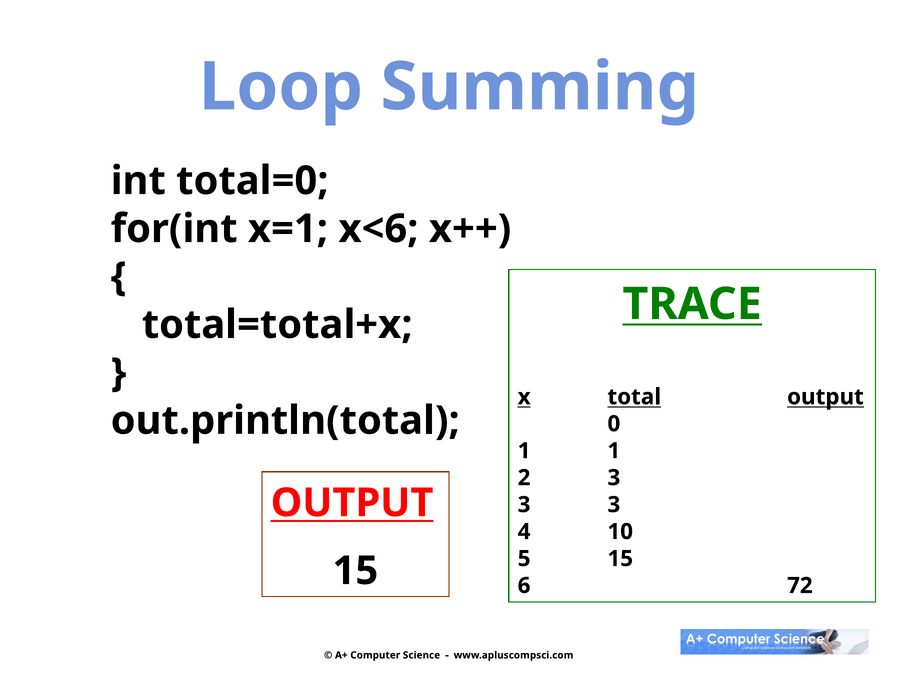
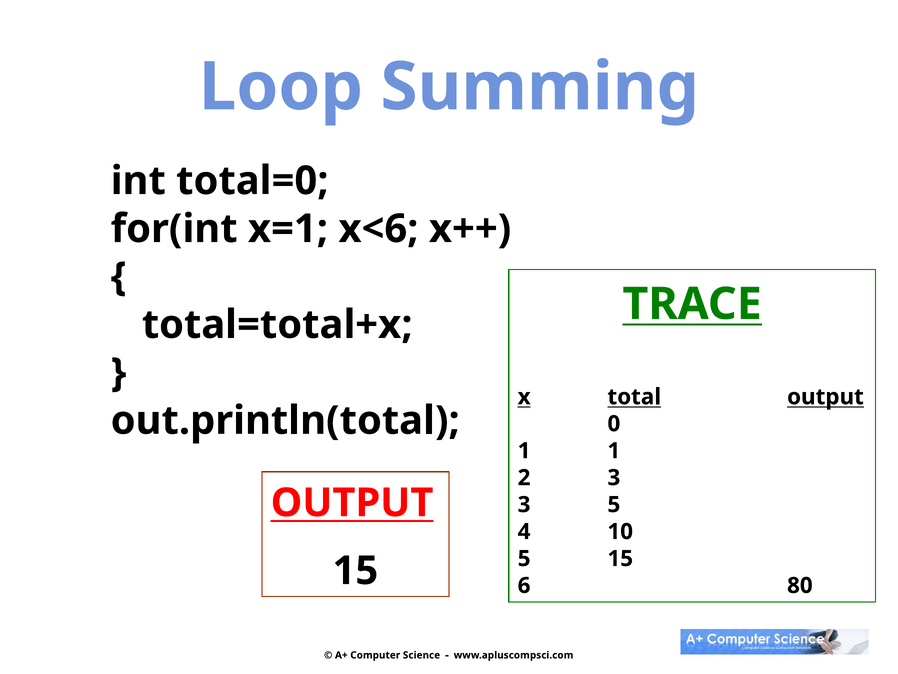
3: 3 -> 5 (614, 504)
72: 72 -> 80 (800, 585)
